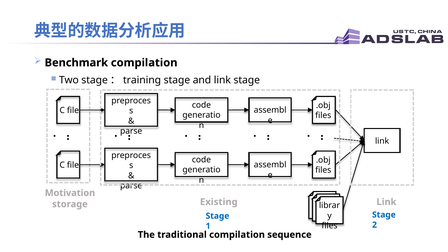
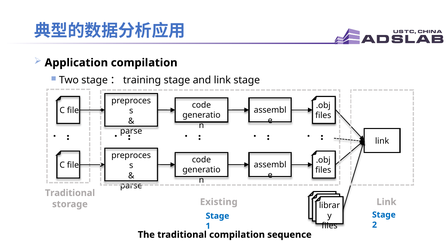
Benchmark: Benchmark -> Application (76, 63)
Motivation: Motivation -> Traditional (70, 193)
